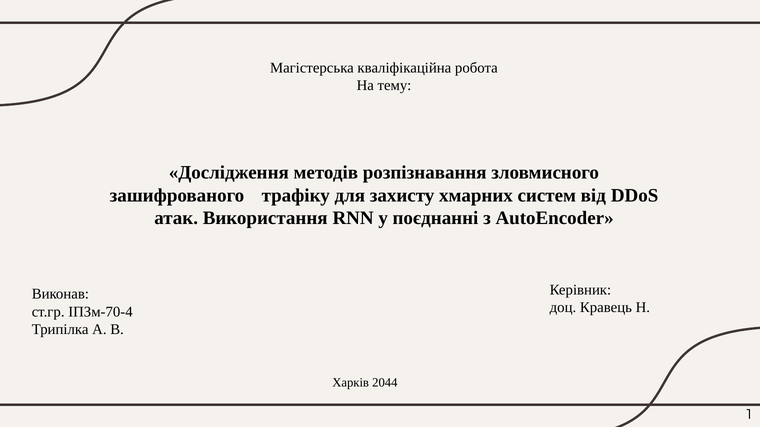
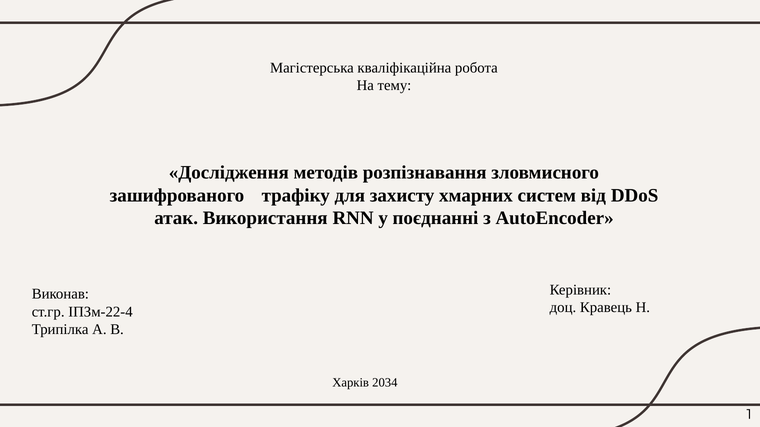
ІПЗм-70-4: ІПЗм-70-4 -> ІПЗм-22-4 (100, 312)
2044: 2044 -> 2034 (385, 383)
